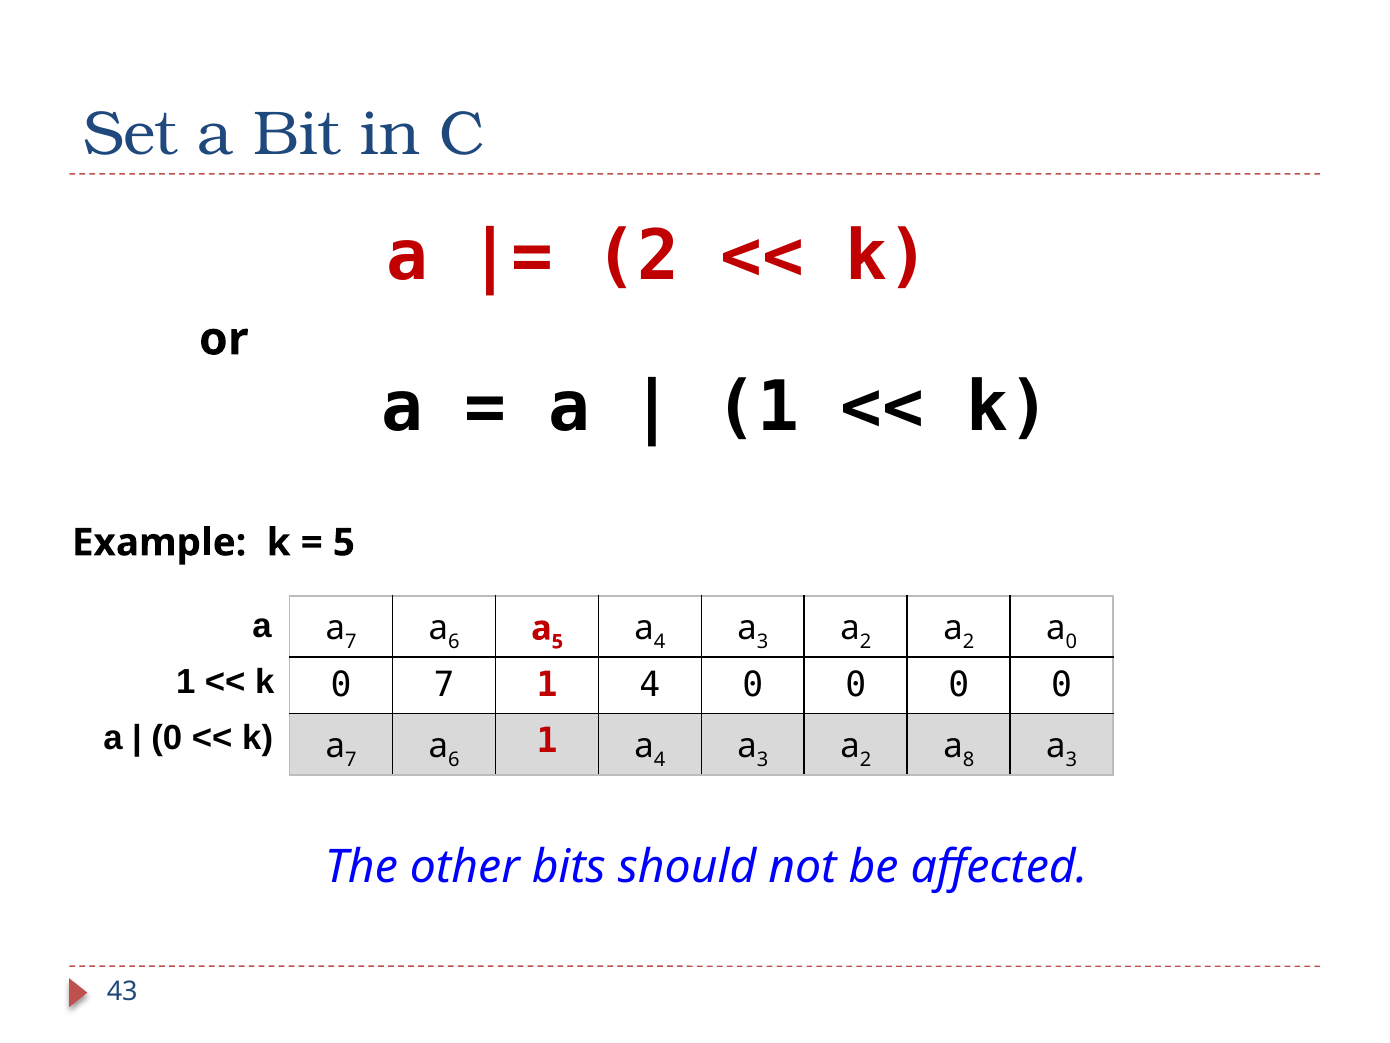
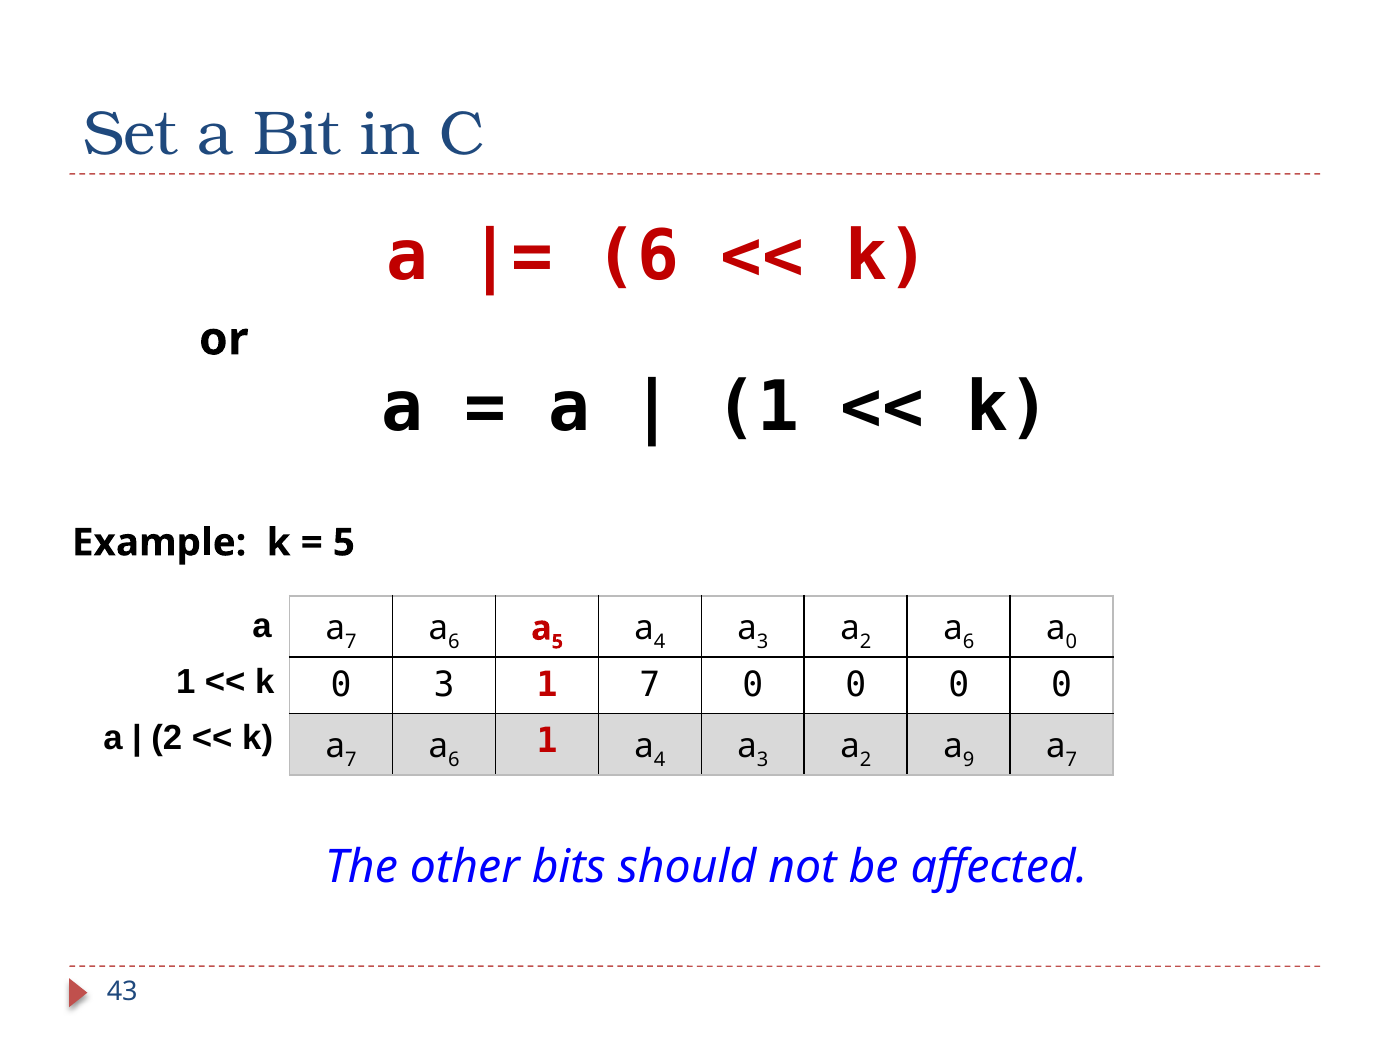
2: 2 -> 6 (637, 256)
2: 2 -> 6 (969, 641)
0 7: 7 -> 3 (444, 684)
1 4: 4 -> 7 (650, 684)
0: 0 -> 2 (167, 738)
8: 8 -> 9 (969, 759)
3: 3 -> 7 (1071, 759)
